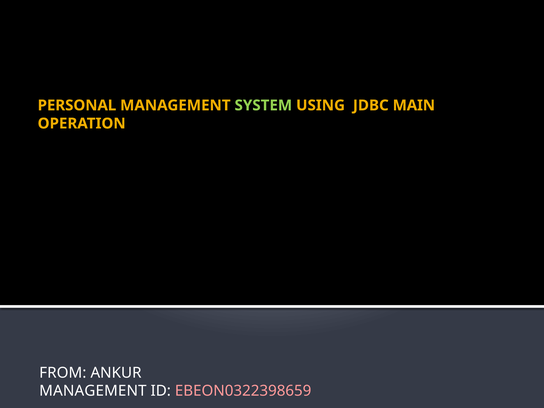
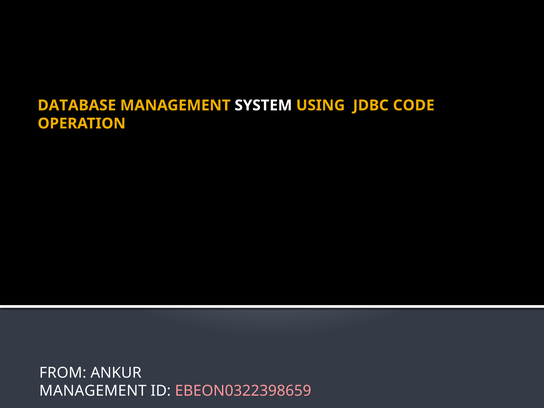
PERSONAL: PERSONAL -> DATABASE (77, 105)
SYSTEM colour: light green -> white (263, 105)
MAIN: MAIN -> CODE (414, 105)
